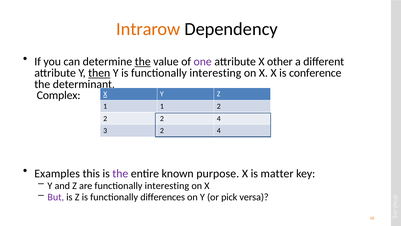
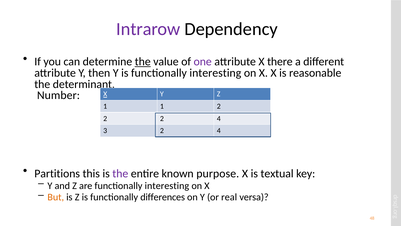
Intrarow colour: orange -> purple (148, 29)
other: other -> there (280, 62)
then underline: present -> none (99, 73)
conference: conference -> reasonable (315, 73)
Complex: Complex -> Number (58, 95)
Examples: Examples -> Partitions (57, 173)
matter: matter -> textual (277, 173)
But colour: purple -> orange (56, 197)
pick: pick -> real (229, 197)
